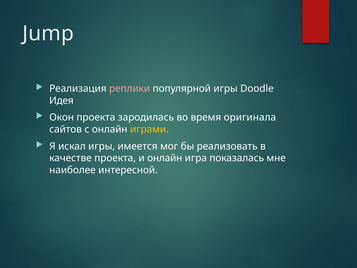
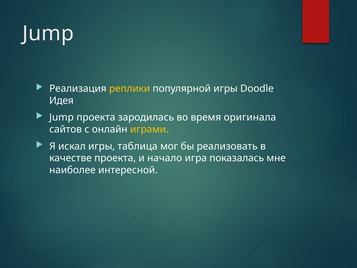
реплики colour: pink -> yellow (130, 89)
Окон: Окон -> Jump (62, 117)
имеется: имеется -> таблица (138, 146)
и онлайн: онлайн -> начало (165, 158)
